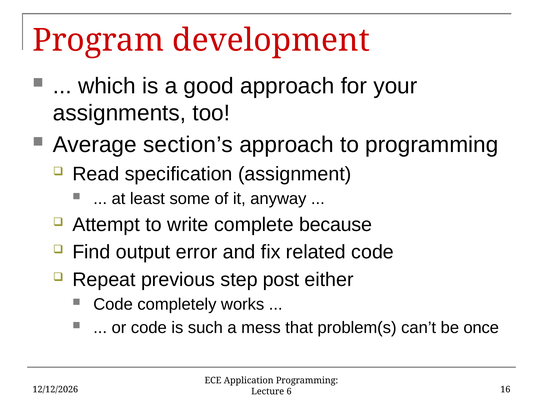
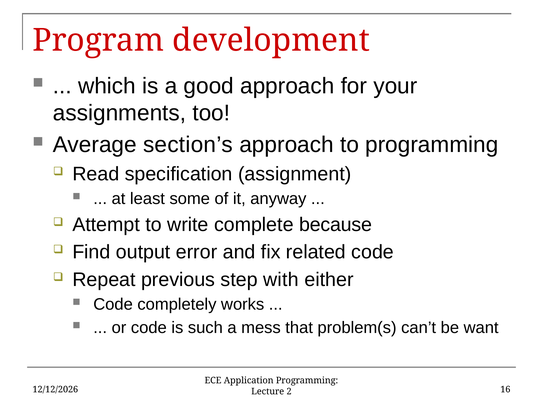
post: post -> with (281, 279)
once: once -> want (481, 327)
6: 6 -> 2 (289, 391)
